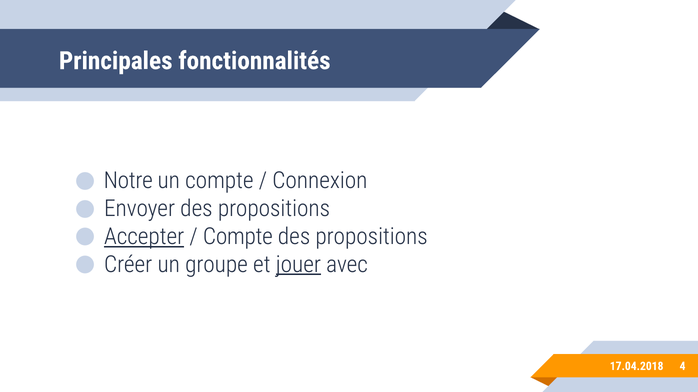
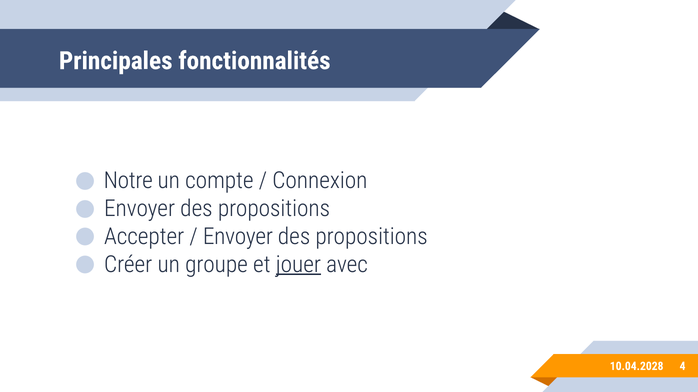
Accepter underline: present -> none (144, 237)
Compte: Compte -> Envoyer (238, 237)
17.04.2018: 17.04.2018 -> 10.04.2028 (637, 367)
